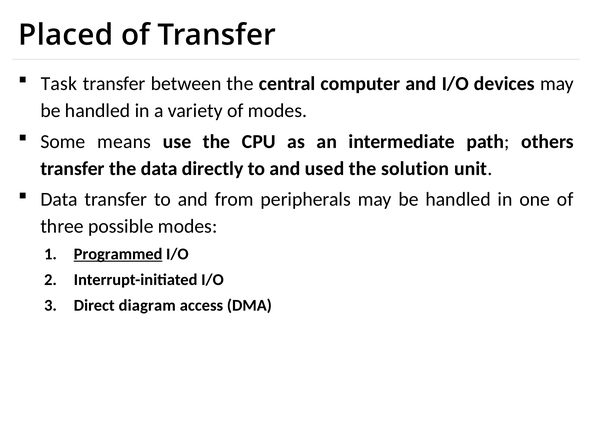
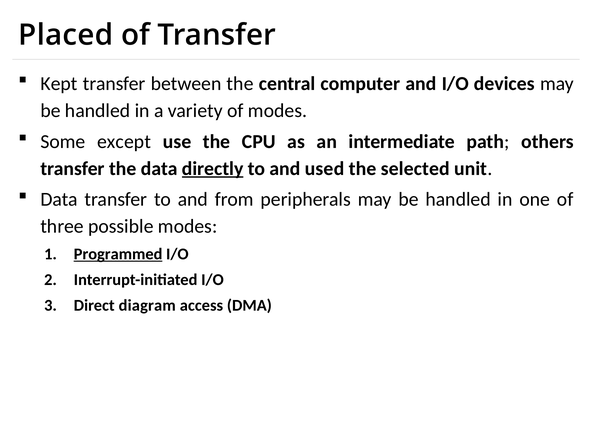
Task: Task -> Kept (59, 84)
means: means -> except (124, 142)
directly underline: none -> present (213, 169)
solution: solution -> selected (415, 169)
